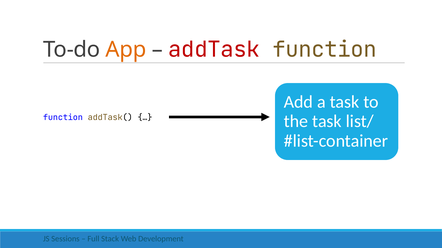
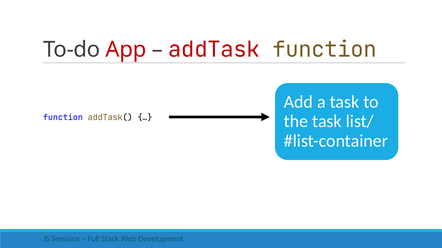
App colour: orange -> red (126, 50)
